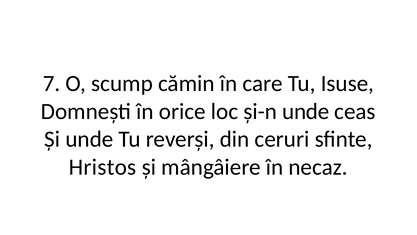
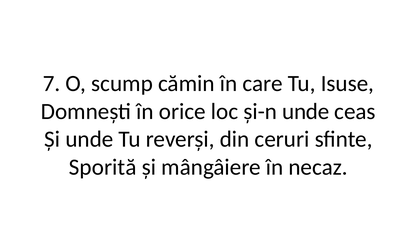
Hristos: Hristos -> Sporită (103, 167)
